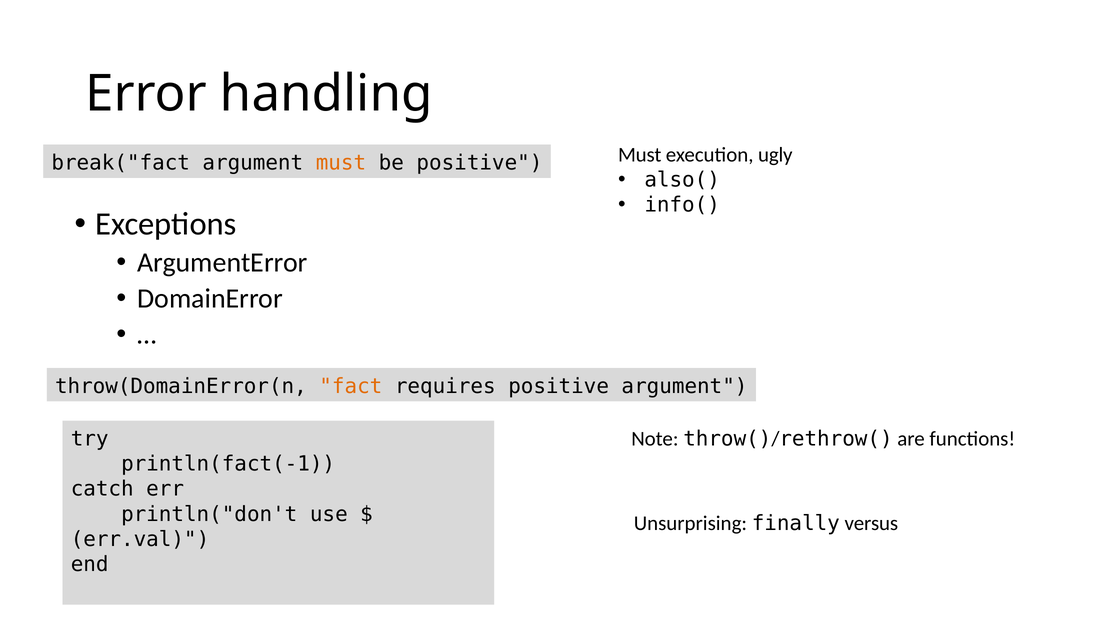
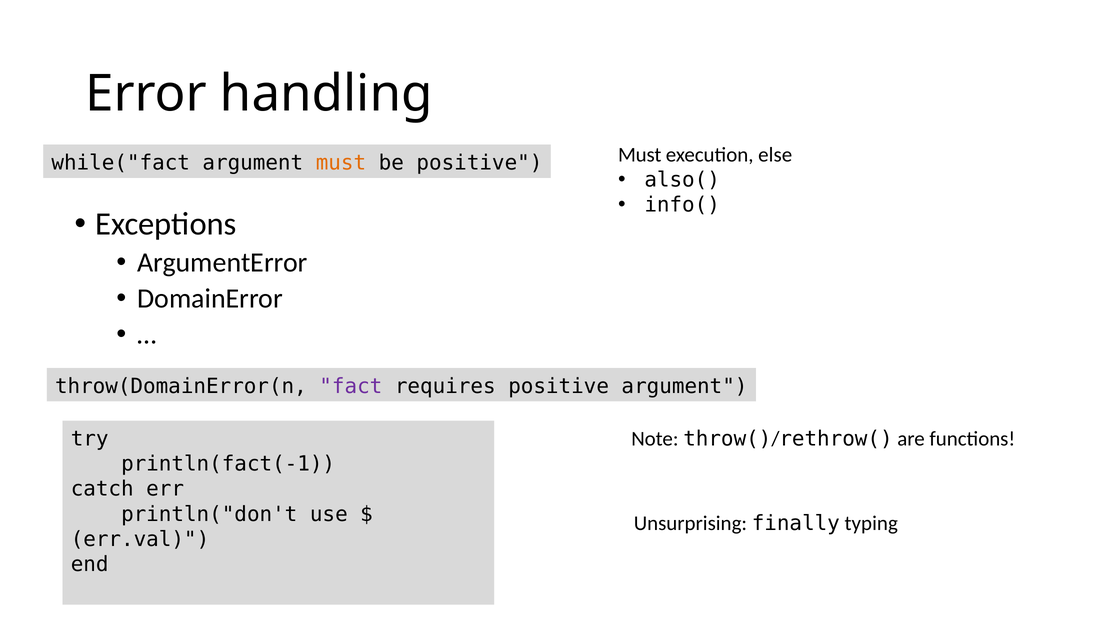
break("fact: break("fact -> while("fact (121, 163)
ugly: ugly -> else (775, 155)
fact colour: orange -> purple (351, 386)
versus: versus -> typing (871, 523)
